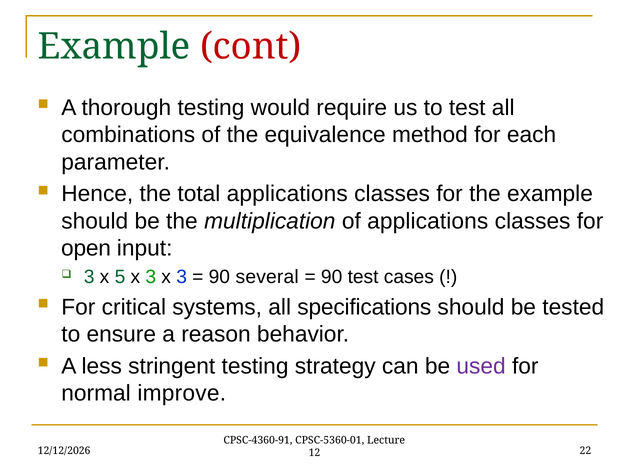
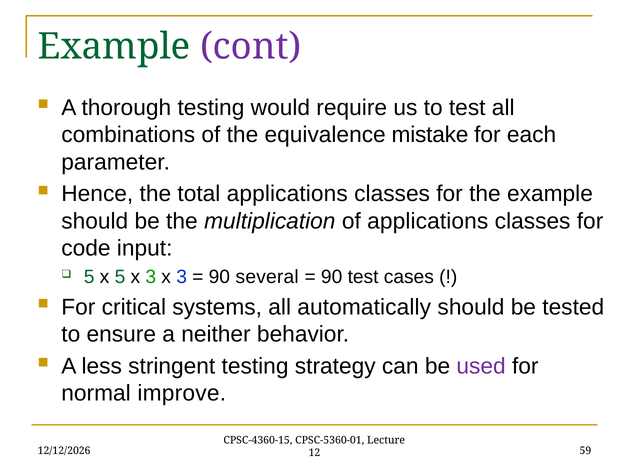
cont colour: red -> purple (251, 47)
method: method -> mistake (430, 135)
open: open -> code (86, 248)
3: 3 -> 5 (89, 277)
specifications: specifications -> automatically (364, 307)
reason: reason -> neither (216, 334)
CPSC-4360-91: CPSC-4360-91 -> CPSC-4360-15 (258, 440)
22: 22 -> 59 (585, 451)
